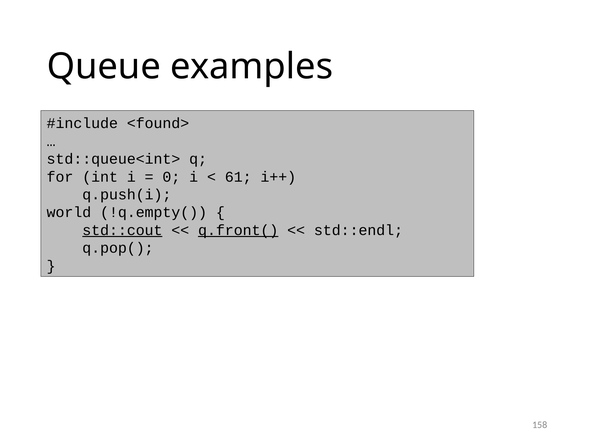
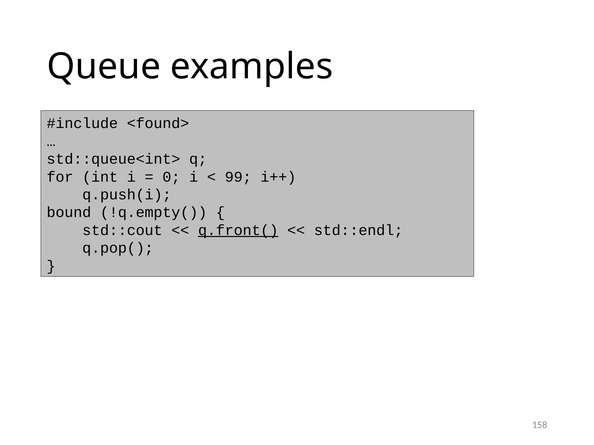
61: 61 -> 99 (238, 177)
world: world -> bound (69, 213)
std::cout underline: present -> none (122, 230)
